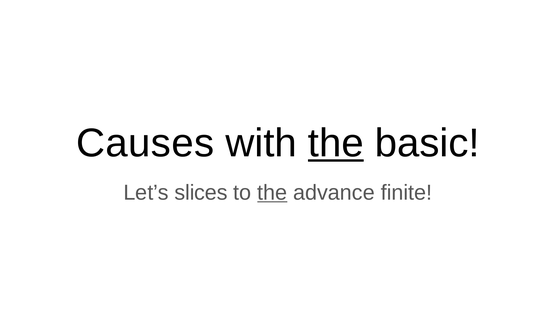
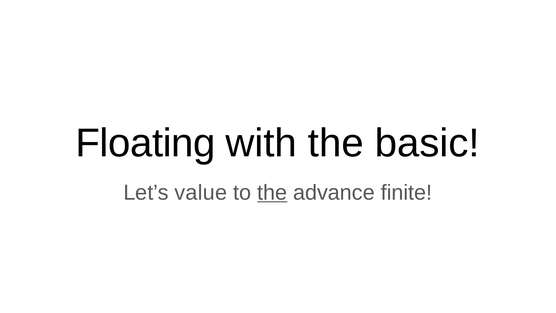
Causes: Causes -> Floating (146, 143)
the underline: present -> none (336, 143)
slices: slices -> value (201, 192)
